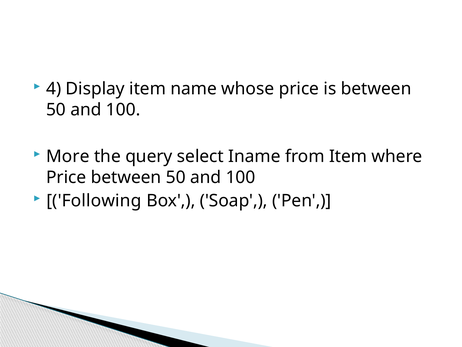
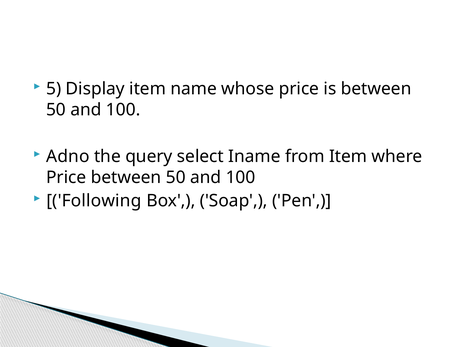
4: 4 -> 5 (54, 89)
More: More -> Adno (68, 156)
